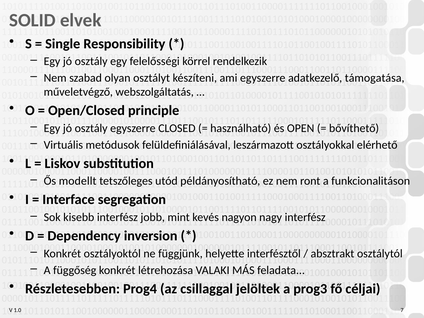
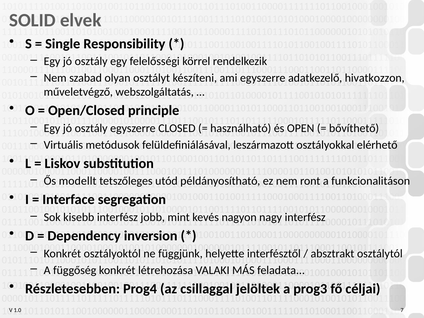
támogatása: támogatása -> hivatkozzon (375, 78)
